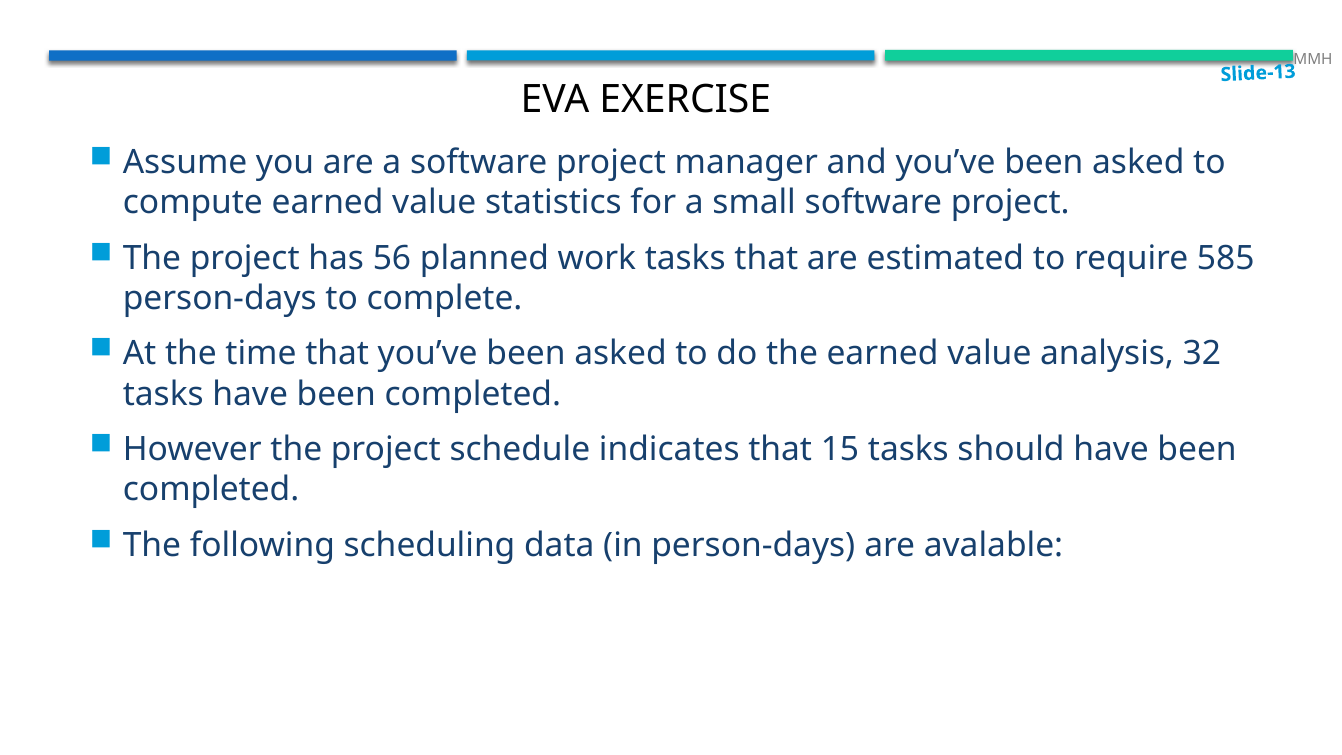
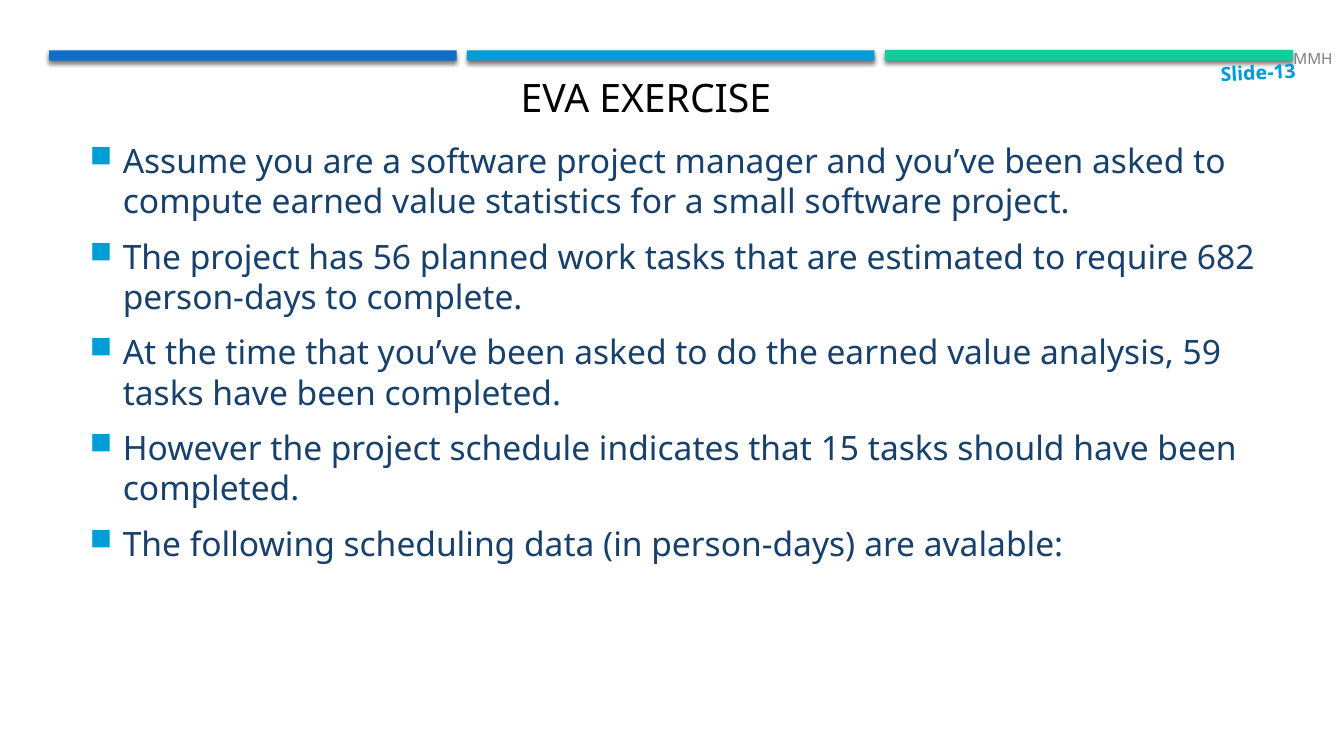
585: 585 -> 682 (1226, 258)
32: 32 -> 59 (1202, 354)
